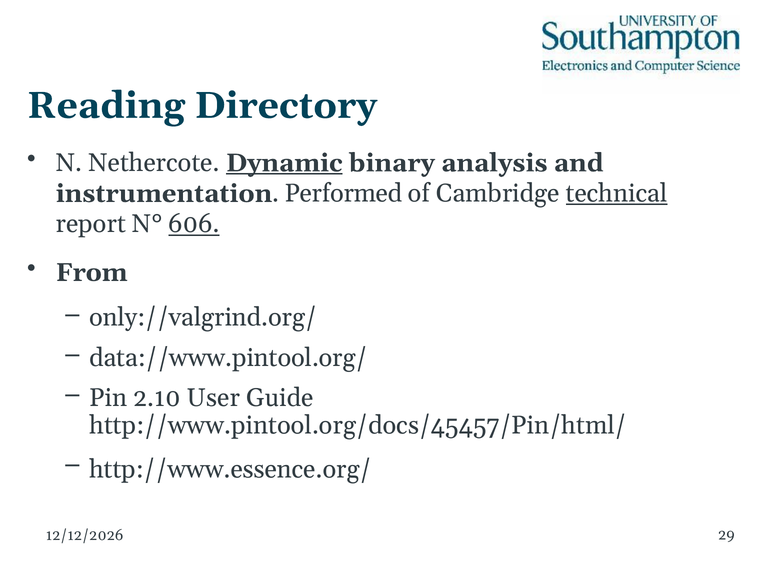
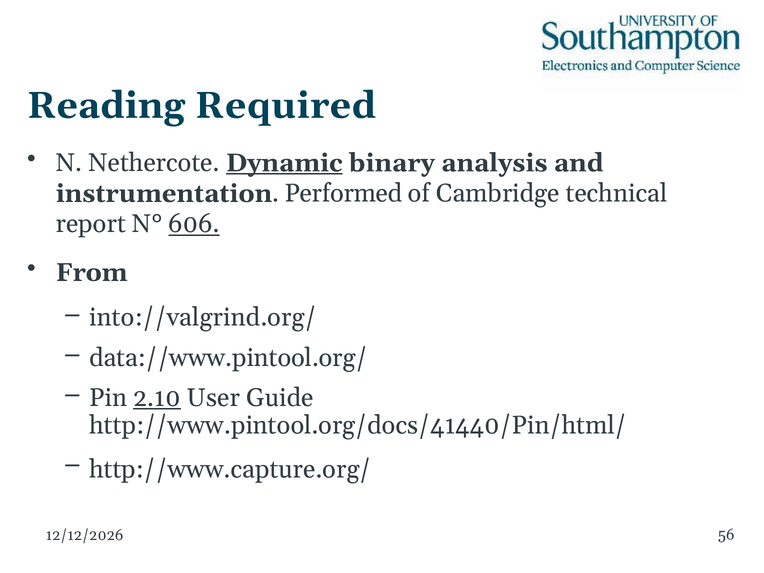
Directory: Directory -> Required (286, 106)
technical underline: present -> none (617, 194)
only://valgrind.org/: only://valgrind.org/ -> into://valgrind.org/ (203, 317)
2.10 underline: none -> present (157, 398)
http://www.pintool.org/docs/45457/Pin/html/: http://www.pintool.org/docs/45457/Pin/html/ -> http://www.pintool.org/docs/41440/Pin/html/ (358, 425)
http://www.essence.org/: http://www.essence.org/ -> http://www.capture.org/ (230, 469)
29: 29 -> 56 (726, 535)
